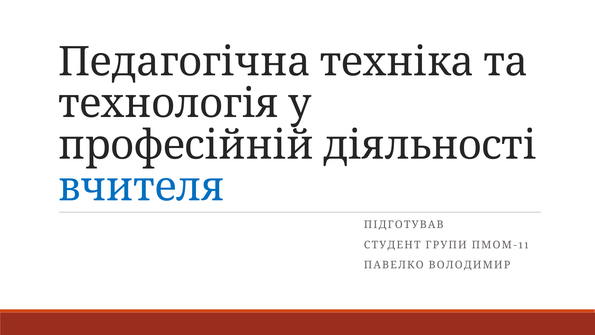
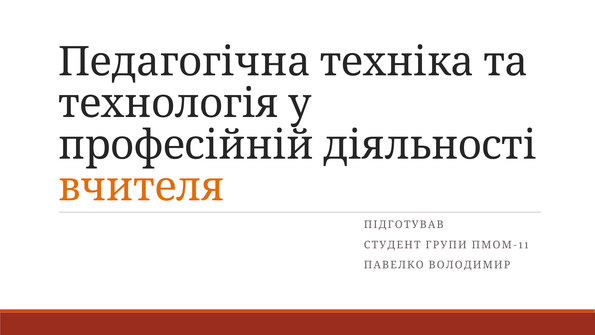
вчителя colour: blue -> orange (141, 187)
